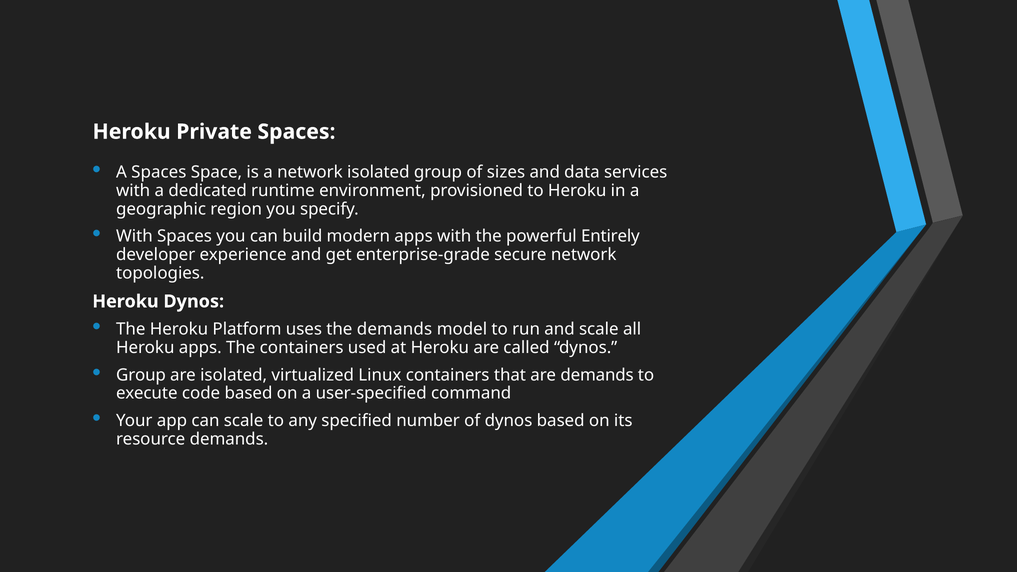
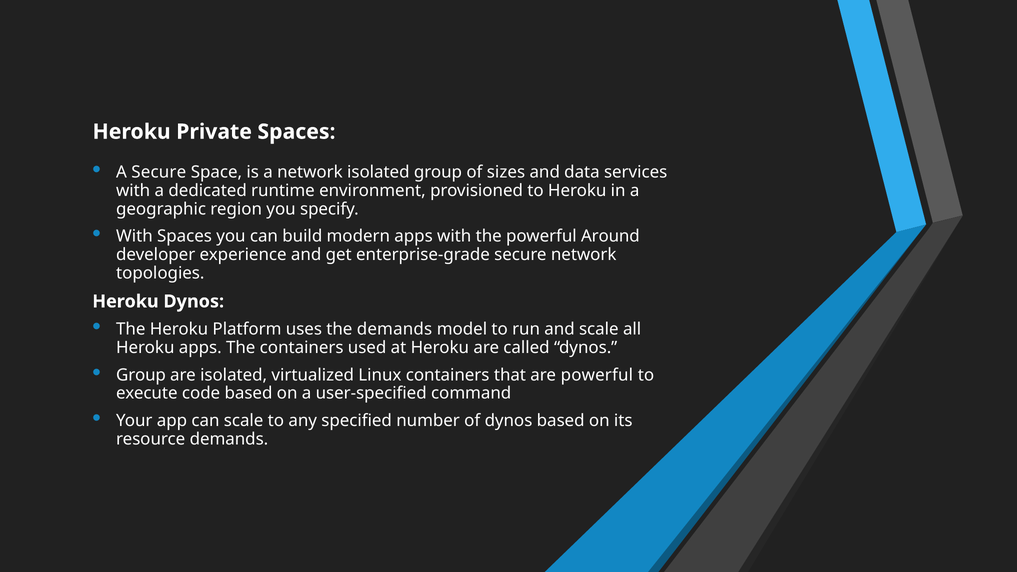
A Spaces: Spaces -> Secure (159, 172)
Entirely: Entirely -> Around (610, 236)
are demands: demands -> powerful (597, 375)
